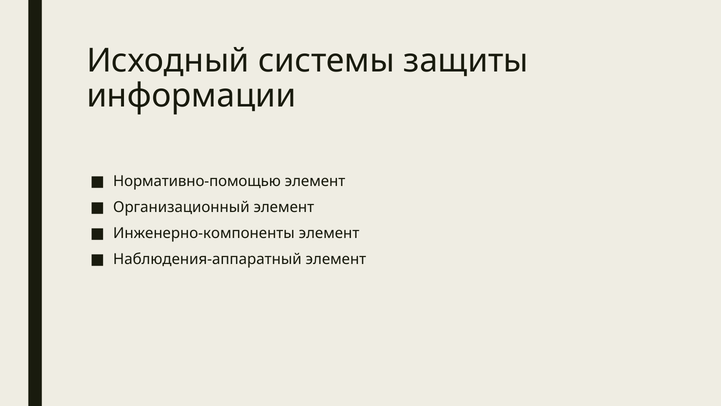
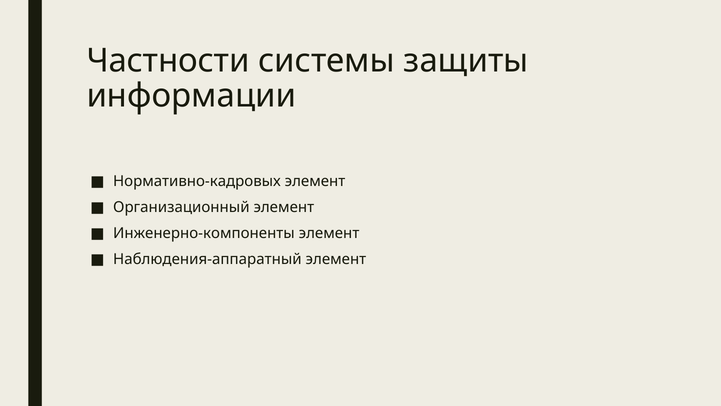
Исходный: Исходный -> Частности (168, 61)
Нормативно-помощью: Нормативно-помощью -> Нормативно-кадровых (197, 181)
